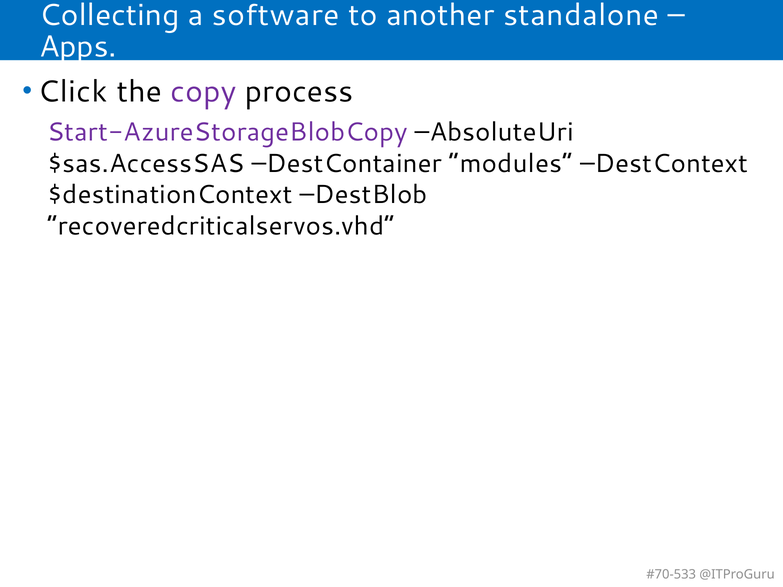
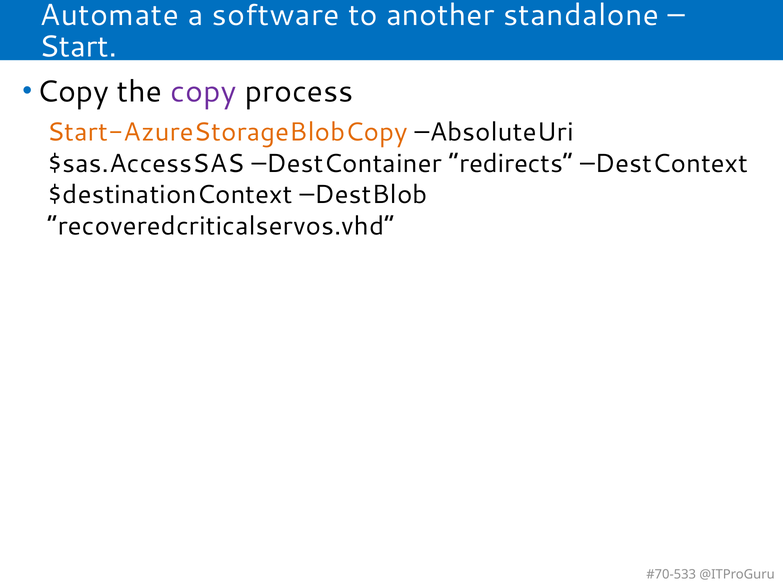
Collecting: Collecting -> Automate (109, 15)
Apps: Apps -> Start (78, 46)
Click: Click -> Copy (73, 92)
Start-AzureStorageBlobCopy colour: purple -> orange (227, 132)
modules: modules -> redirects (511, 163)
